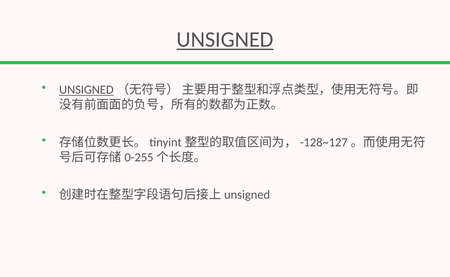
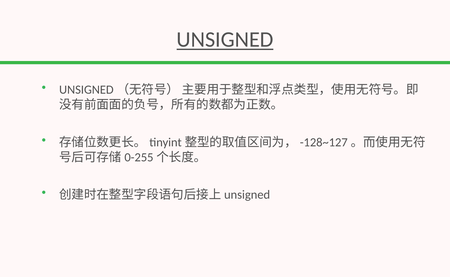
UNSIGNED underline: present -> none (86, 90)
